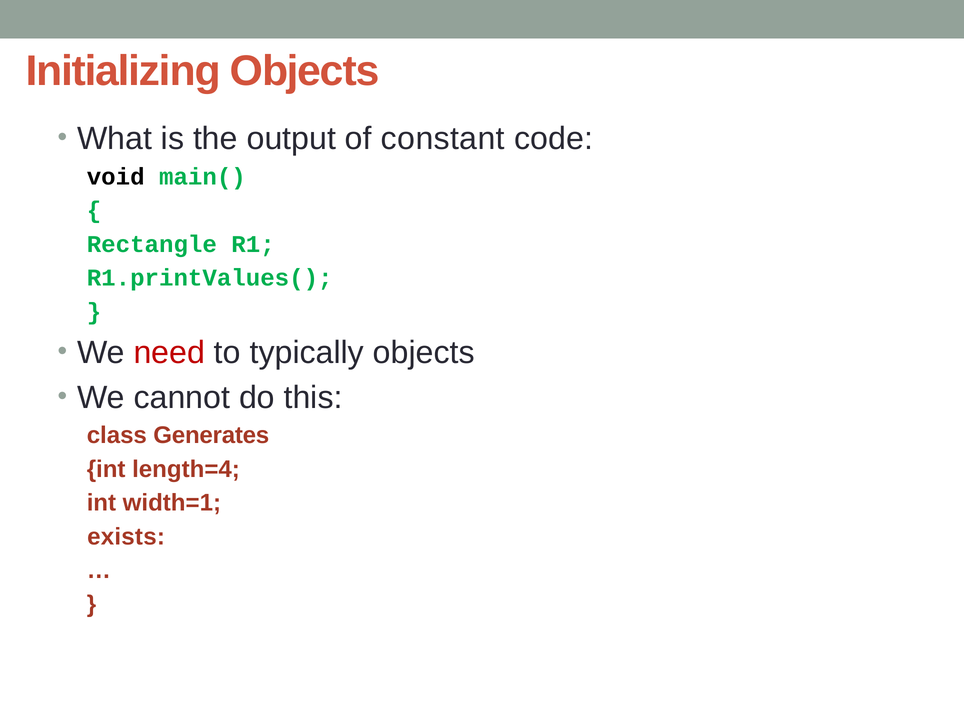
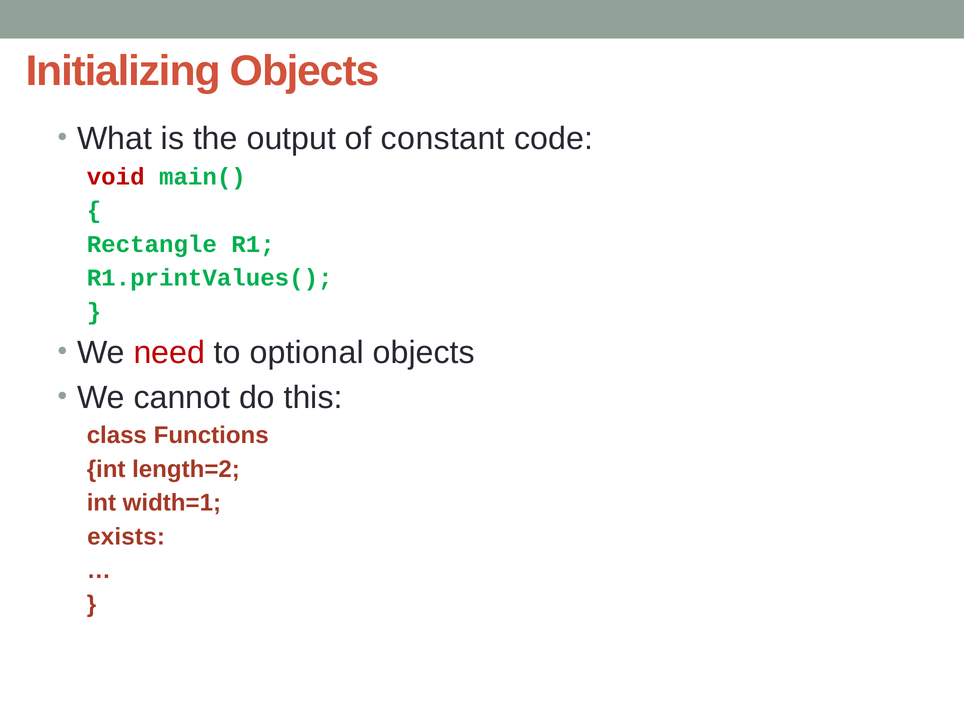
void colour: black -> red (116, 177)
typically: typically -> optional (307, 352)
Generates: Generates -> Functions (211, 435)
length=4: length=4 -> length=2 (186, 469)
